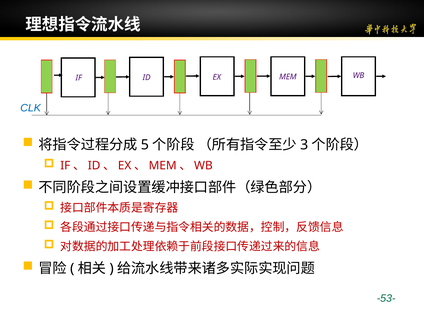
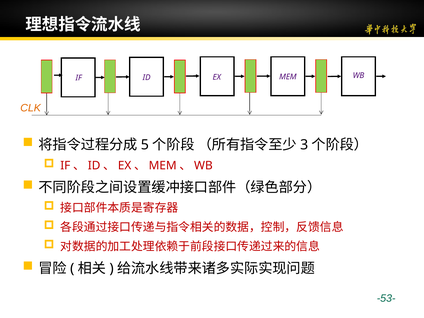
CLK colour: blue -> orange (31, 108)
